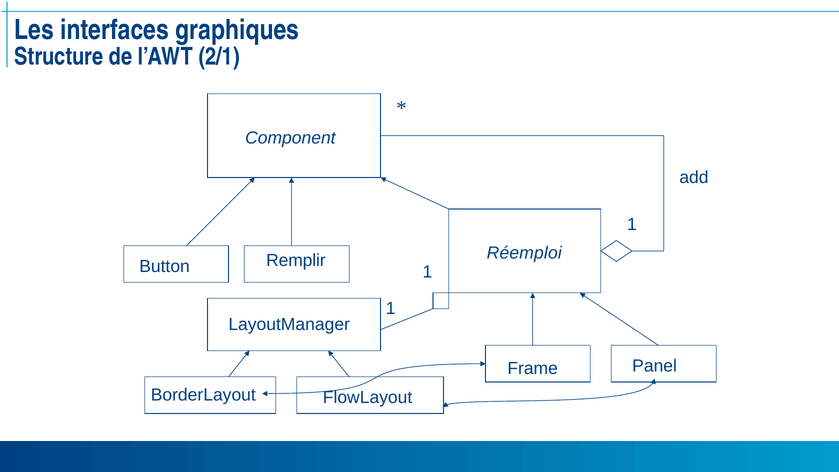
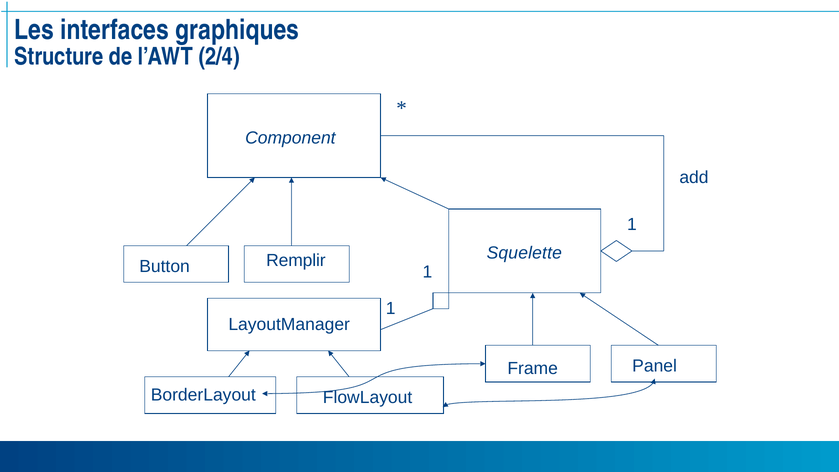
2/1: 2/1 -> 2/4 (219, 57)
Réemploi: Réemploi -> Squelette (524, 253)
